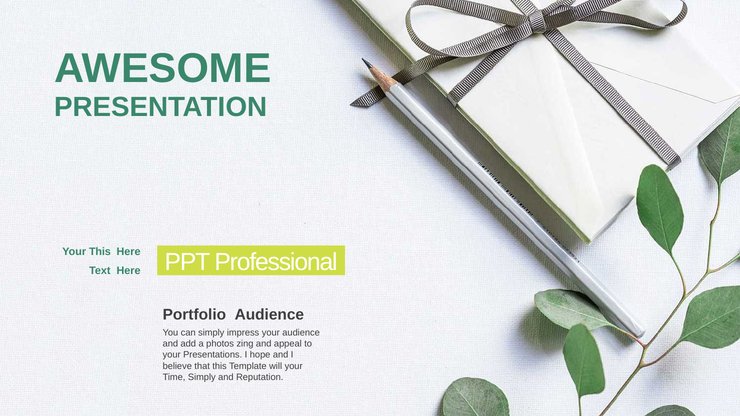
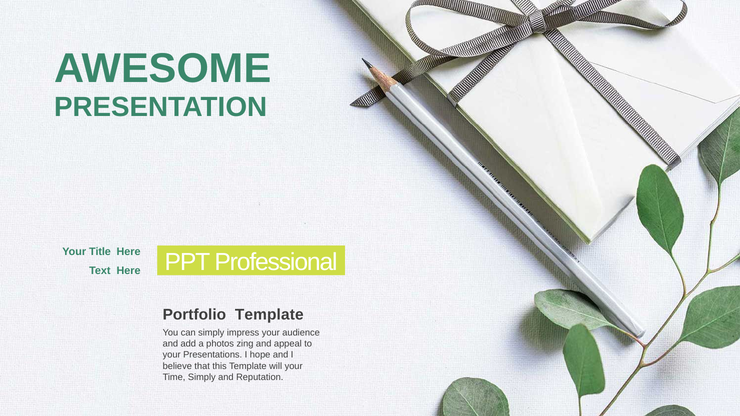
Your This: This -> Title (100, 252)
Portfolio Audience: Audience -> Template (269, 315)
